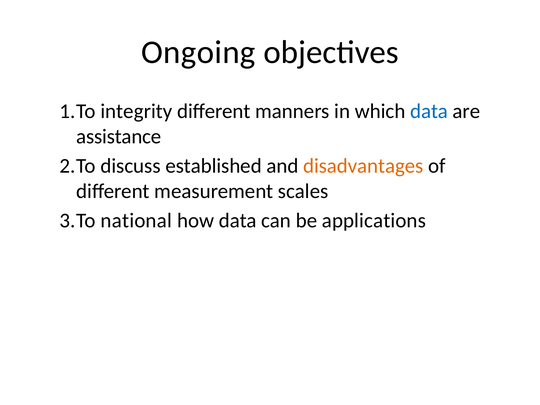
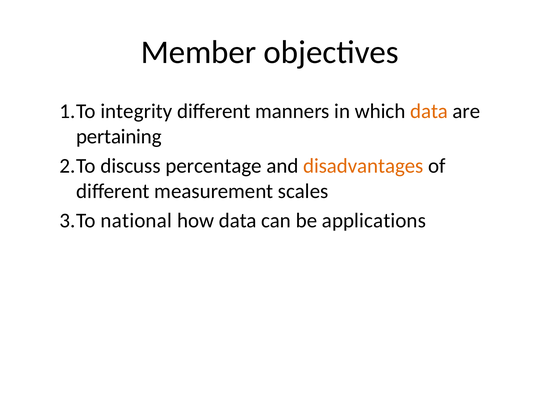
Ongoing: Ongoing -> Member (199, 52)
data colour: blue -> orange (429, 111)
assistance: assistance -> pertaining (119, 136)
established: established -> percentage (214, 166)
